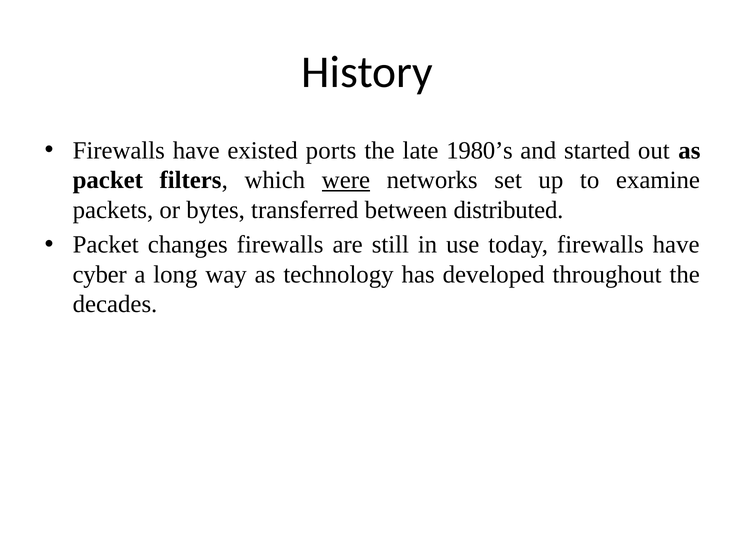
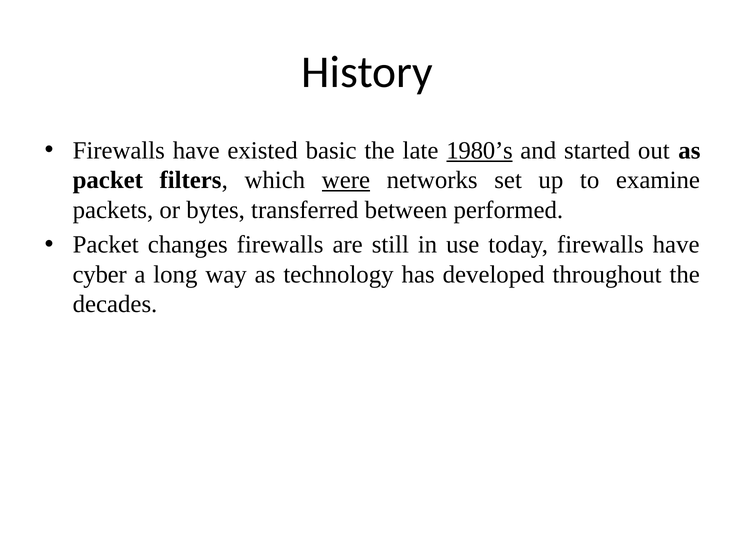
ports: ports -> basic (331, 151)
1980’s underline: none -> present (479, 151)
distributed: distributed -> performed (508, 210)
